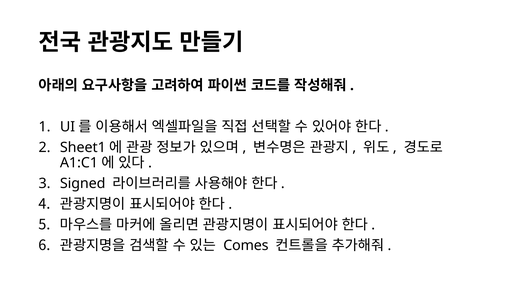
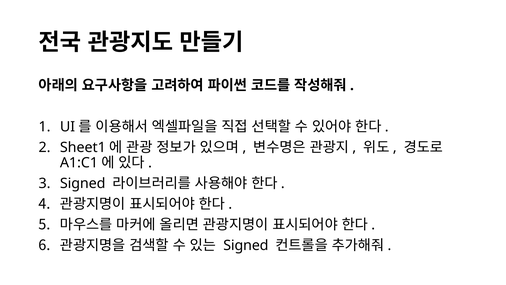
Comes: Comes -> Signed (246, 245)
